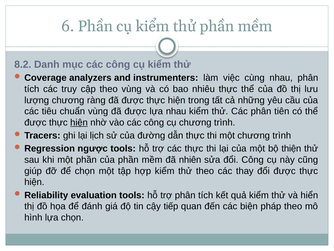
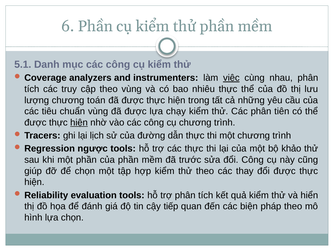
8.2: 8.2 -> 5.1 (23, 64)
việc underline: none -> present (231, 78)
ràng: ràng -> toán (96, 100)
lựa nhau: nhau -> chạy (176, 111)
thiện: thiện -> khảo (291, 148)
nhiên: nhiên -> trước (190, 160)
